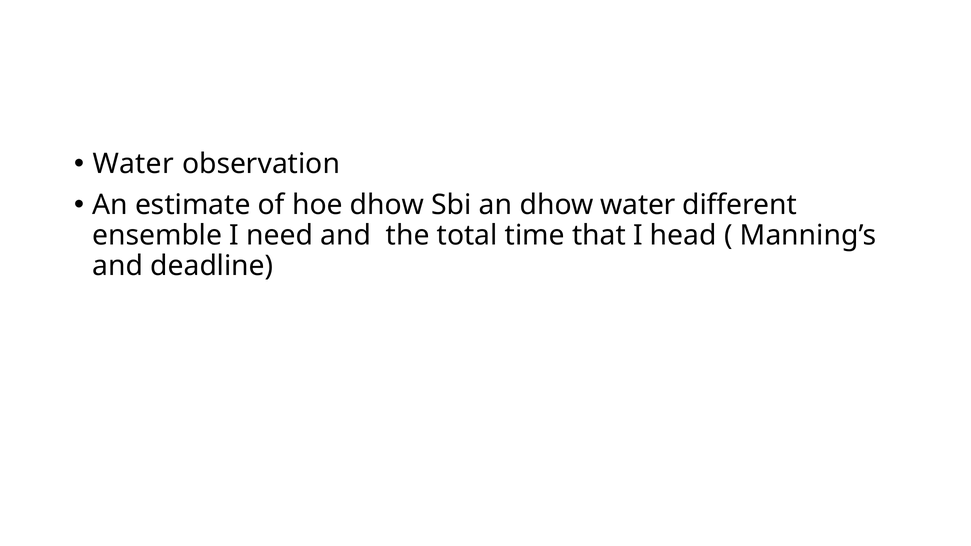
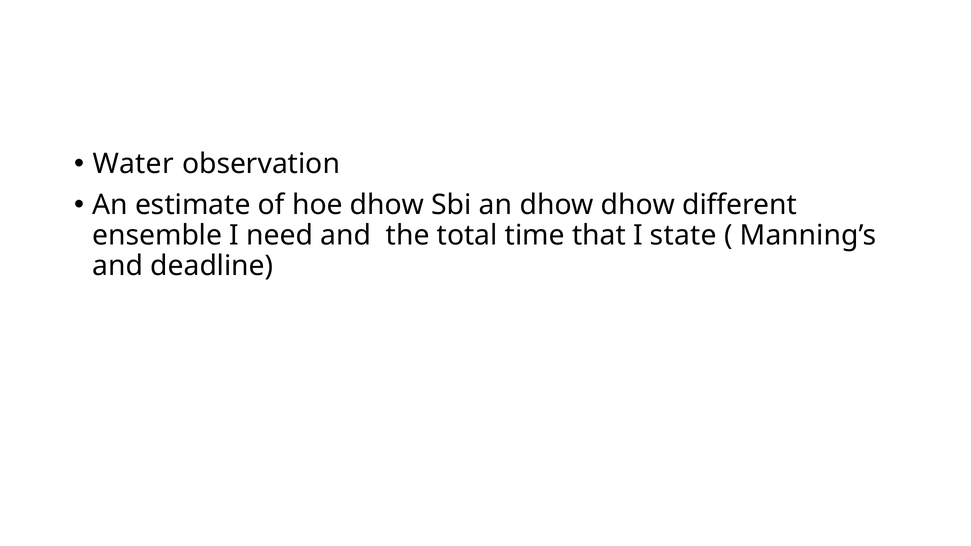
dhow water: water -> dhow (638, 205)
head: head -> state (683, 235)
